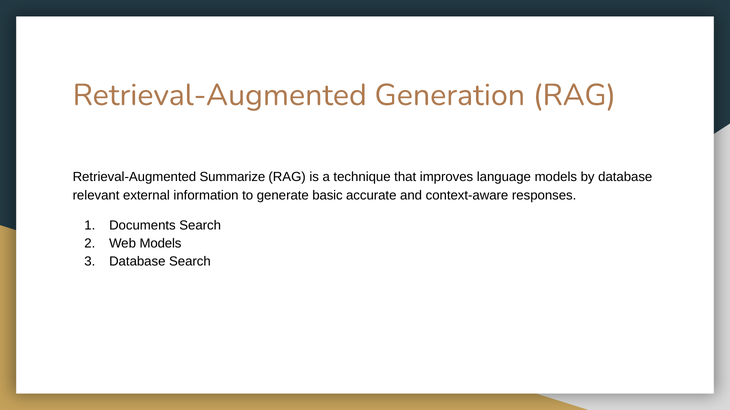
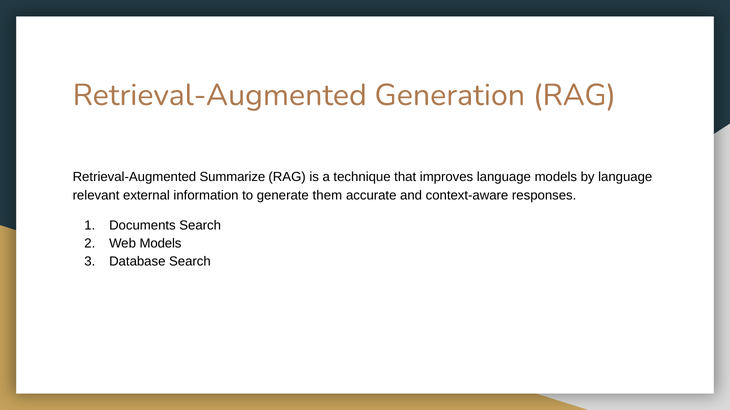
by database: database -> language (625, 177)
basic: basic -> them (327, 195)
